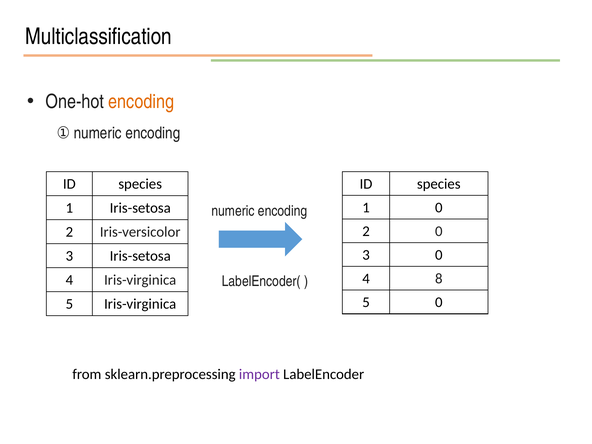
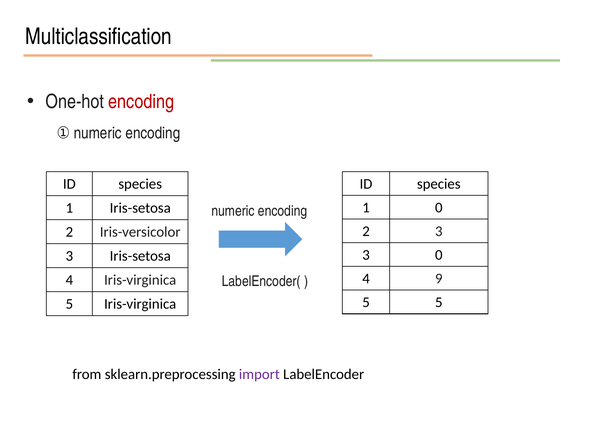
encoding colour: orange -> red (141, 102)
2 0: 0 -> 3 (439, 231)
8: 8 -> 9 (439, 279)
5 0: 0 -> 5 (439, 302)
